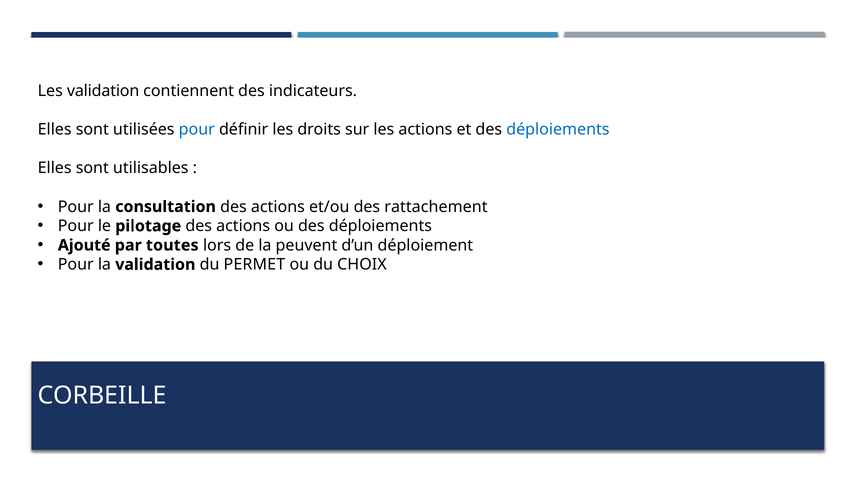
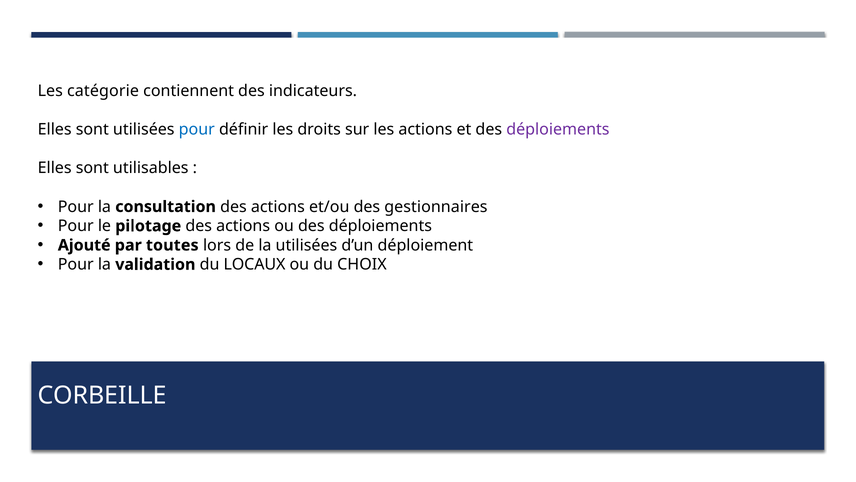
Les validation: validation -> catégorie (103, 91)
déploiements colour: blue -> purple (558, 129)
rattachement: rattachement -> gestionnaires (436, 206)
la peuvent: peuvent -> utilisées (306, 245)
PERMET: PERMET -> LOCAUX (254, 264)
